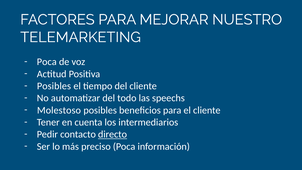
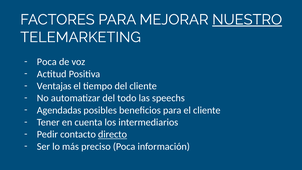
NUESTRO underline: none -> present (247, 20)
Posibles: Posibles -> Ventajas (54, 86)
Molestoso: Molestoso -> Agendadas (59, 110)
